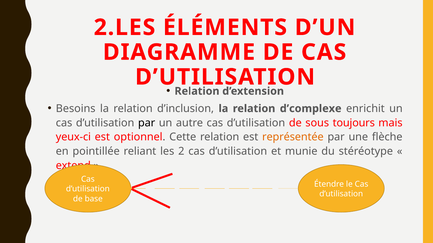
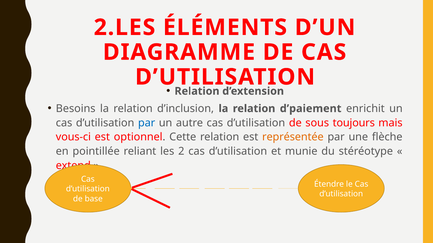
d’complexe: d’complexe -> d’paiement (311, 109)
par colour: black -> blue (147, 123)
yeux-ci: yeux-ci -> vous-ci (73, 137)
